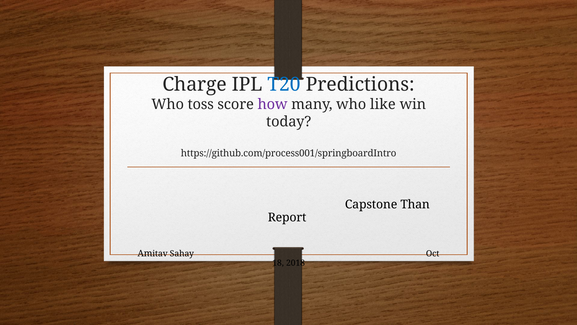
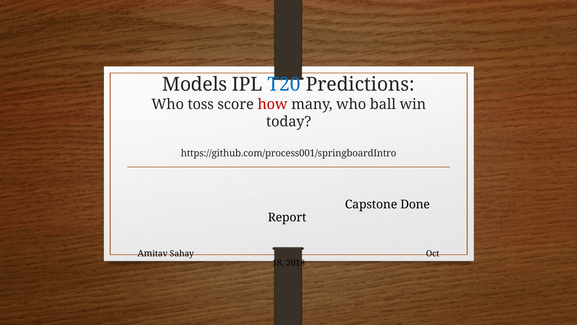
Charge: Charge -> Models (195, 84)
how colour: purple -> red (273, 104)
like: like -> ball (383, 104)
Than: Than -> Done (415, 204)
